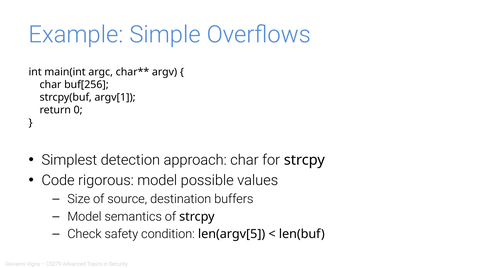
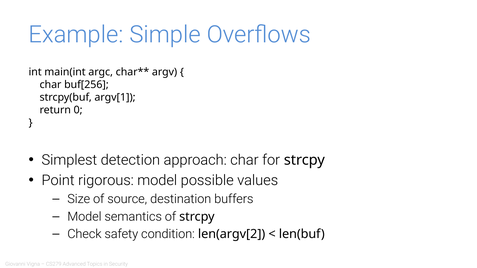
Code: Code -> Point (58, 181)
len(argv[5: len(argv[5 -> len(argv[2 (232, 234)
